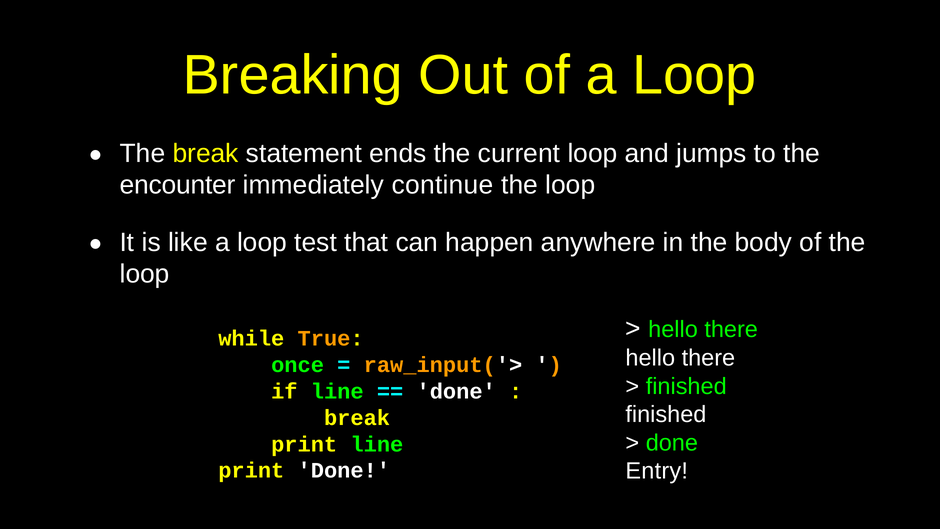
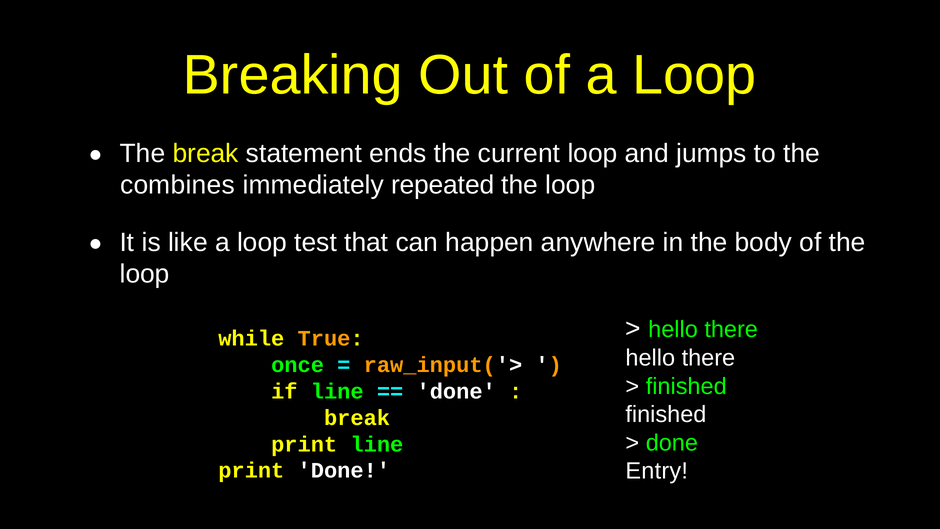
encounter: encounter -> combines (178, 185)
continue: continue -> repeated (443, 185)
